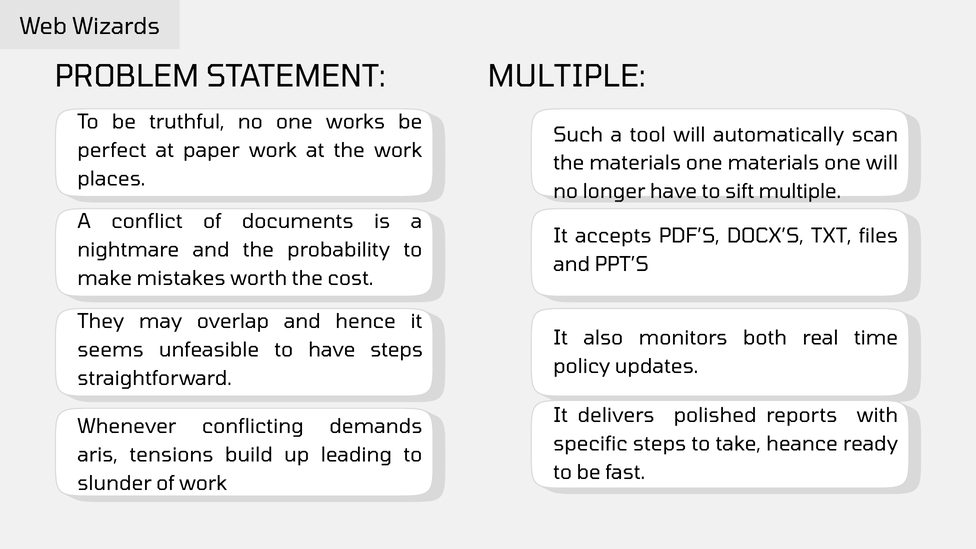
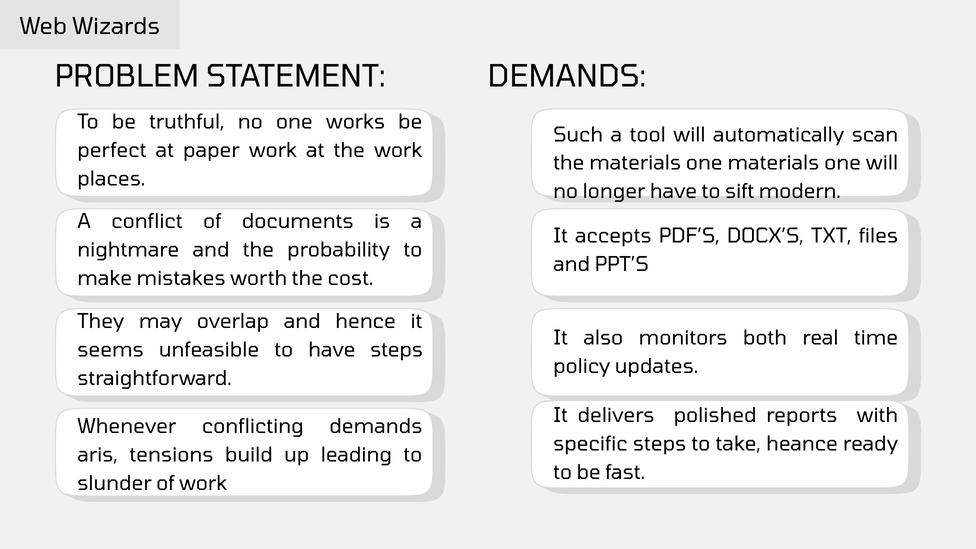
MULTIPLE: MULTIPLE -> DEMANDS (567, 77)
sift multiple: multiple -> modern (800, 192)
